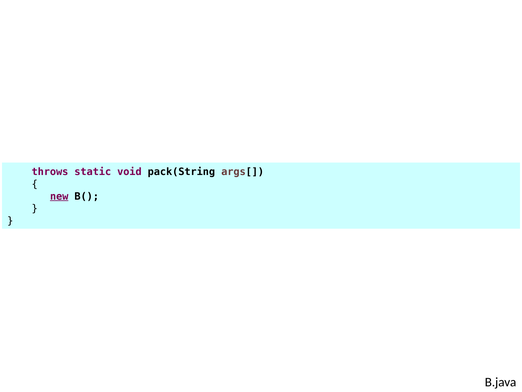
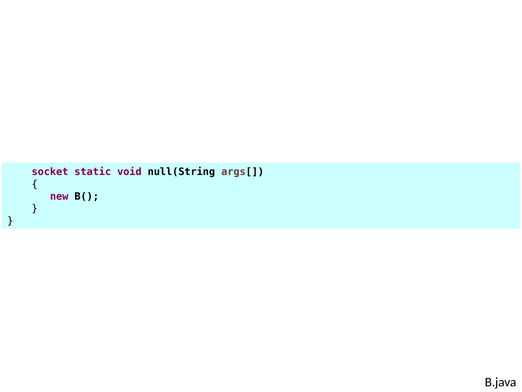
throws: throws -> socket (50, 172)
pack(String: pack(String -> null(String (181, 172)
new underline: present -> none (59, 196)
